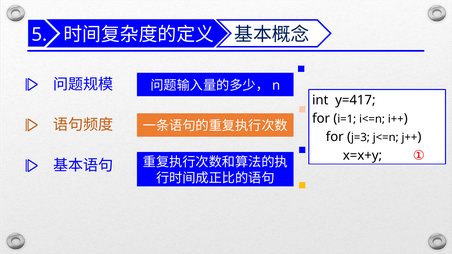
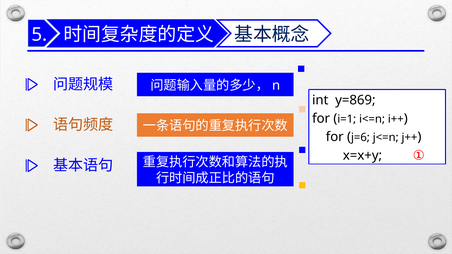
y=417: y=417 -> y=869 (355, 100)
j=3: j=3 -> j=6 (360, 138)
